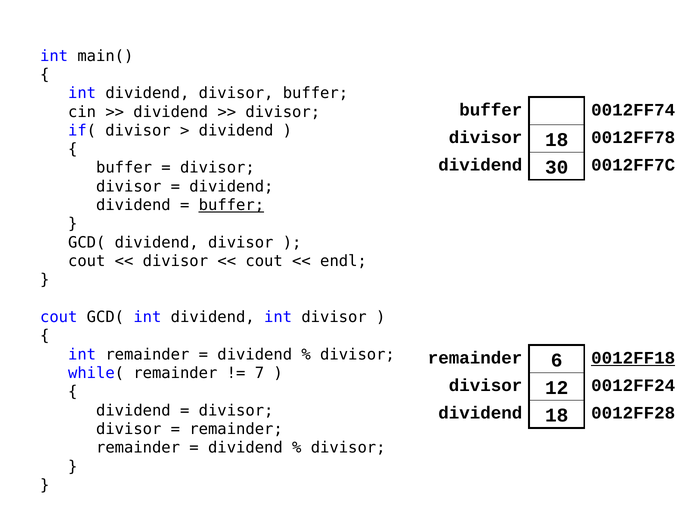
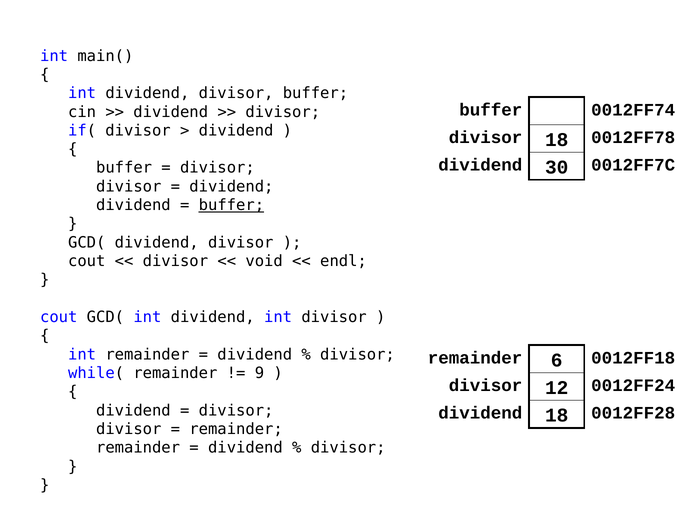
cout: cout -> void (264, 261)
0012FF18 underline: present -> none (633, 358)
7: 7 -> 9 (259, 373)
